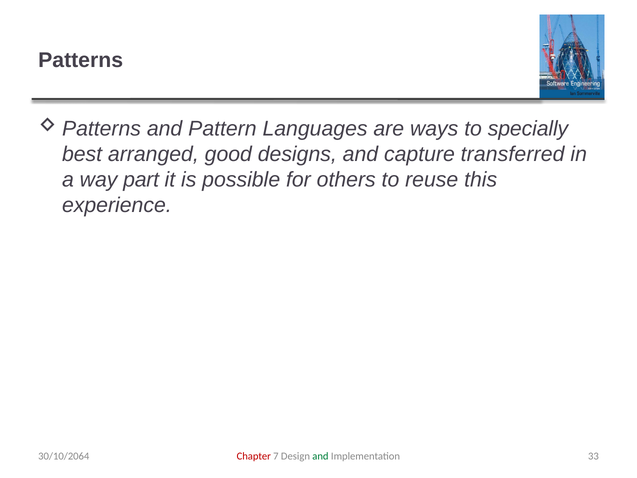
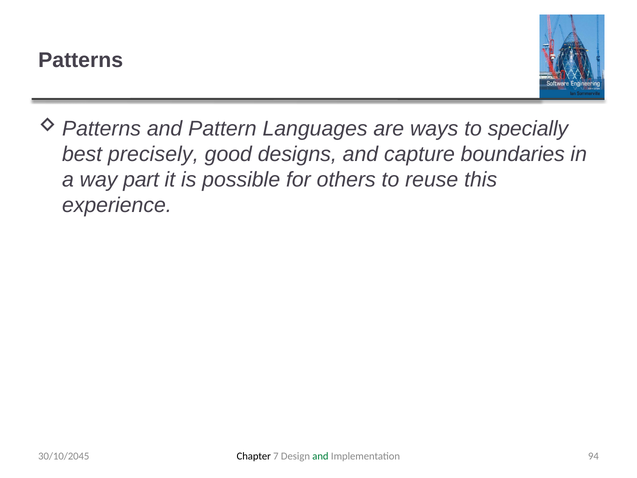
arranged: arranged -> precisely (153, 154)
transferred: transferred -> boundaries (513, 154)
Chapter colour: red -> black (254, 456)
33: 33 -> 94 (593, 456)
30/10/2064: 30/10/2064 -> 30/10/2045 (64, 456)
